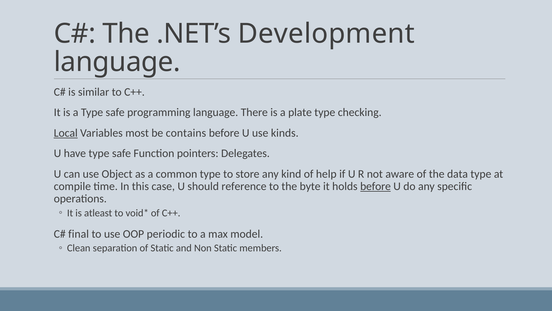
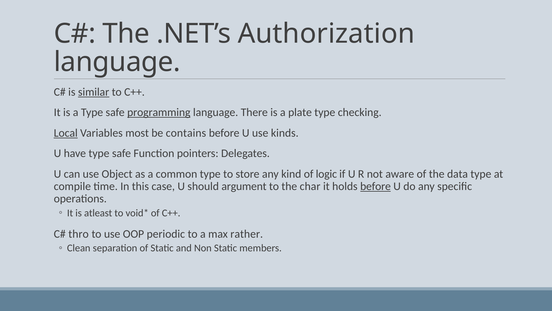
Development: Development -> Authorization (326, 34)
similar underline: none -> present (94, 92)
programming underline: none -> present (159, 112)
help: help -> logic (326, 174)
reference: reference -> argument (244, 186)
byte: byte -> char (310, 186)
final: final -> thro (79, 234)
model: model -> rather (247, 234)
